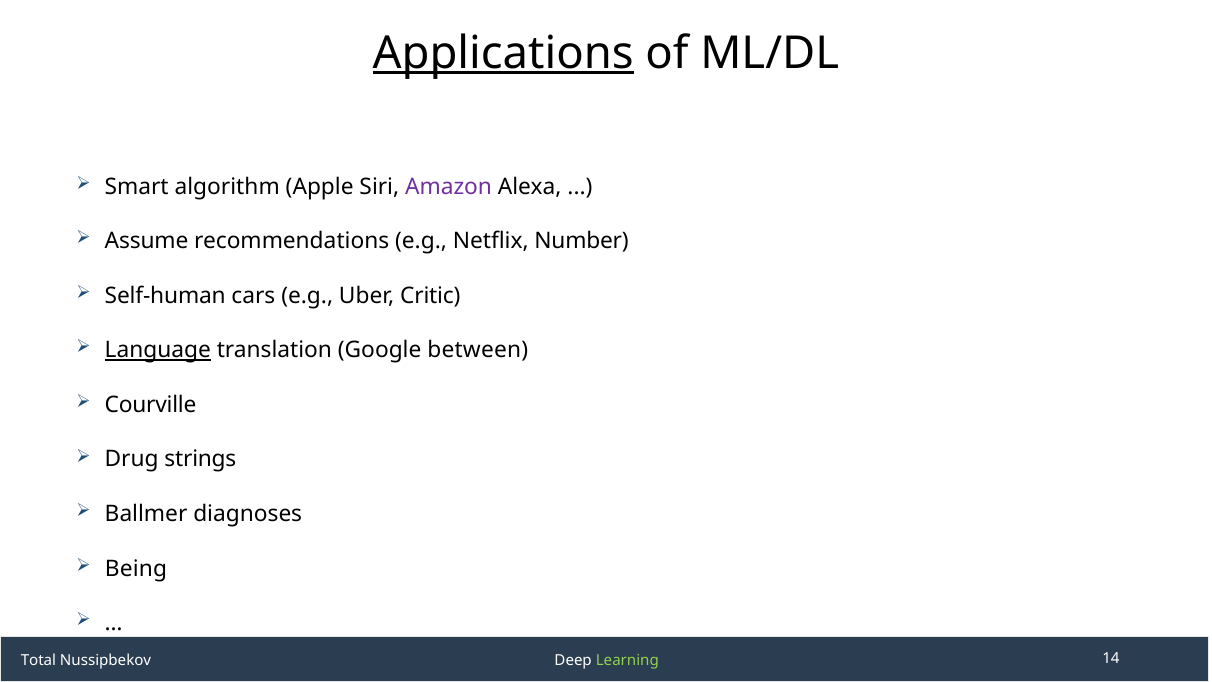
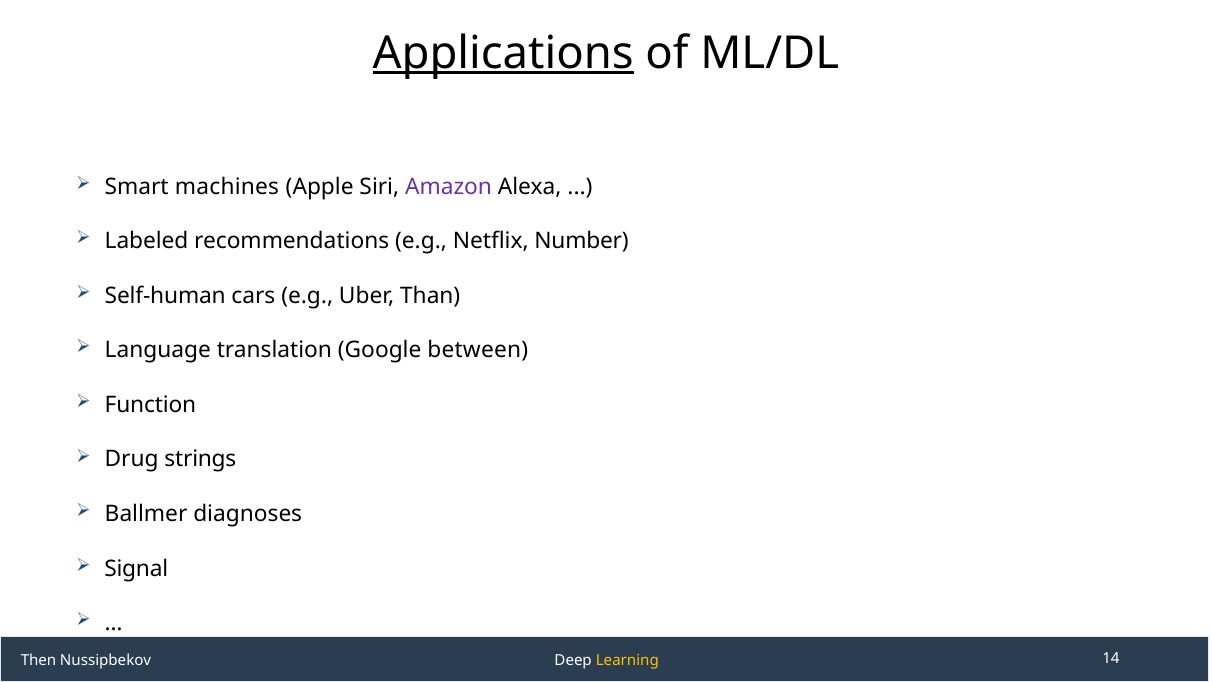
algorithm: algorithm -> machines (227, 187)
Assume: Assume -> Labeled (147, 241)
Critic: Critic -> Than (430, 296)
Language underline: present -> none (158, 350)
Courville: Courville -> Function (150, 405)
Being: Being -> Signal (136, 568)
Total: Total -> Then (39, 660)
Learning colour: light green -> yellow (627, 660)
